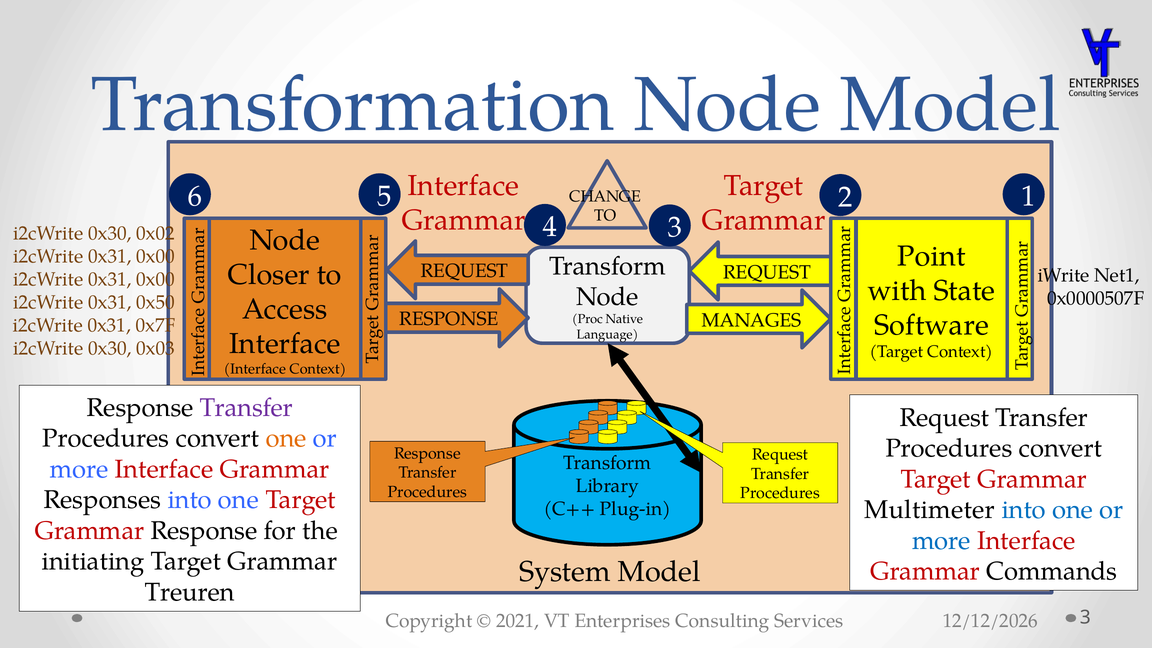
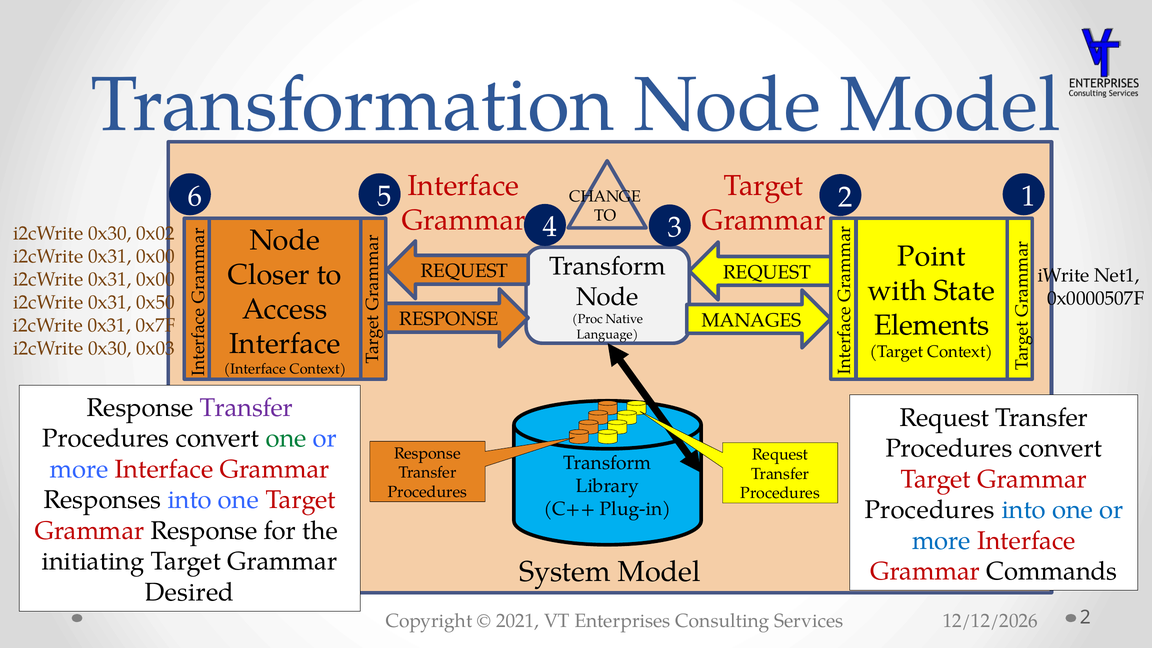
Software: Software -> Elements (932, 325)
one colour: orange -> green (286, 439)
Multimeter: Multimeter -> Procedures (930, 510)
Treuren: Treuren -> Desired (190, 592)
3: 3 -> 2 (1085, 618)
